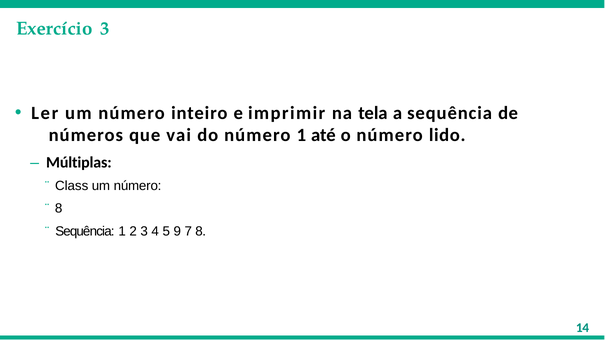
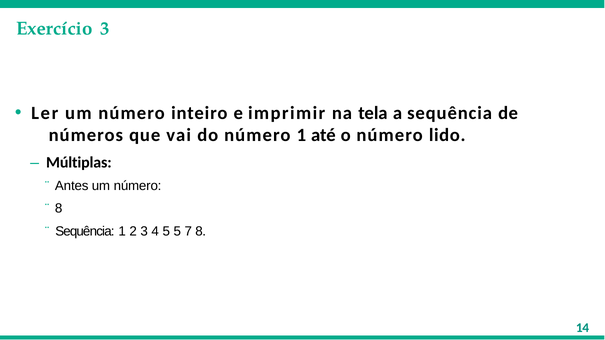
Class: Class -> Antes (72, 186)
5 9: 9 -> 5 (177, 231)
